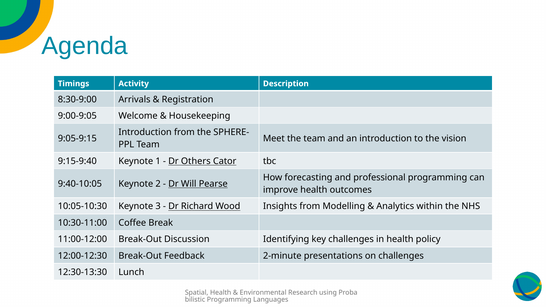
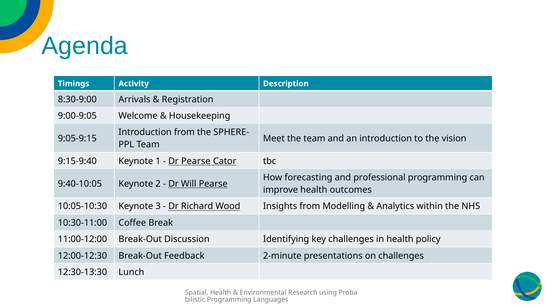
Dr Others: Others -> Pearse (196, 161)
